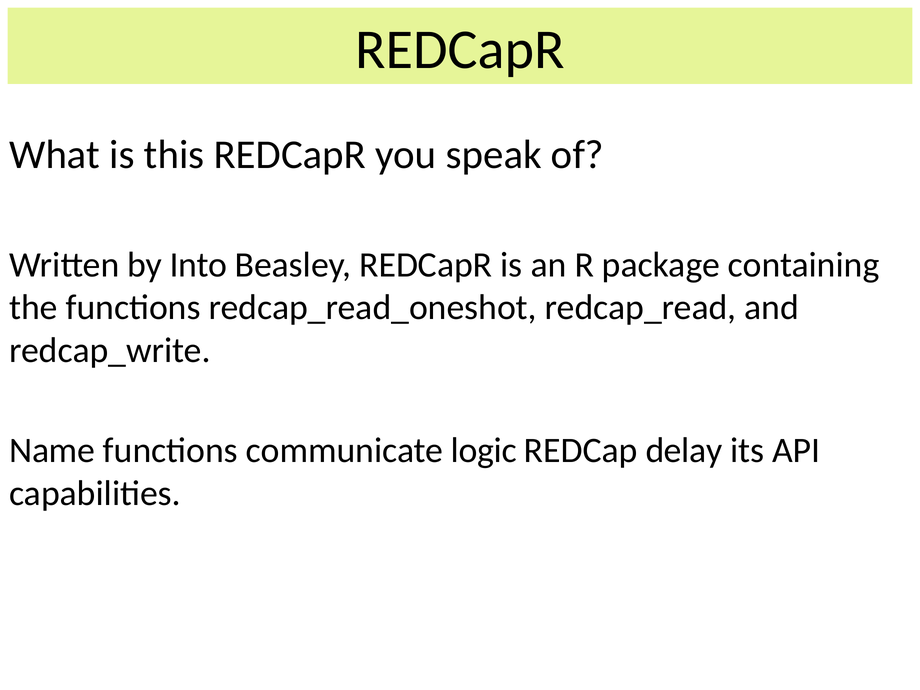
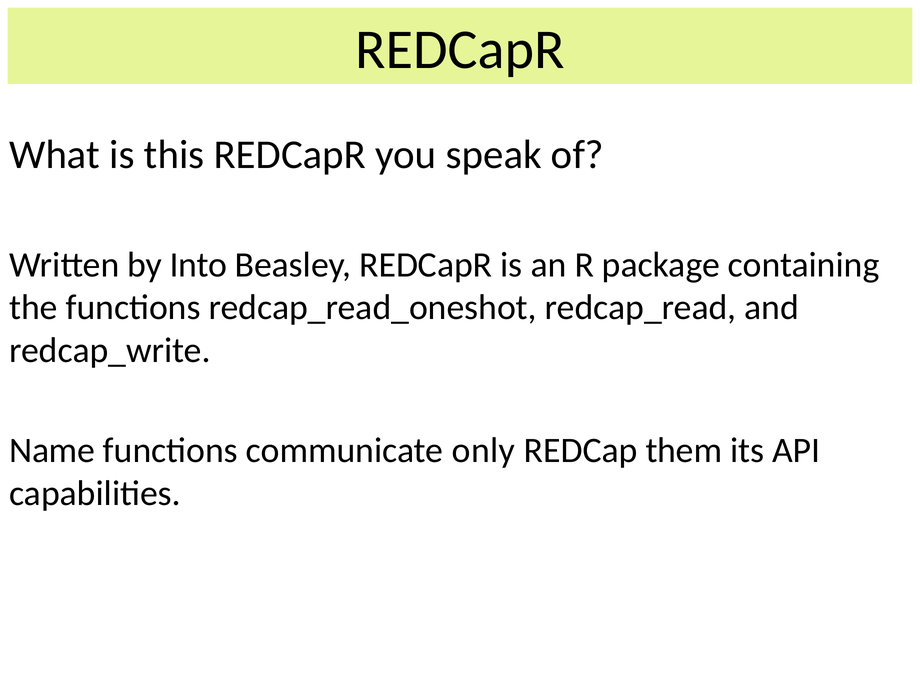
logic: logic -> only (483, 451)
delay: delay -> them (684, 451)
